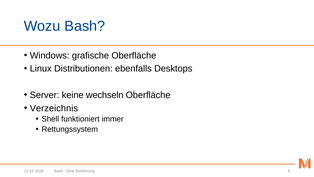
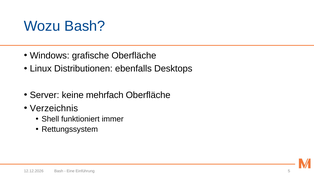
wechseln: wechseln -> mehrfach (105, 95)
